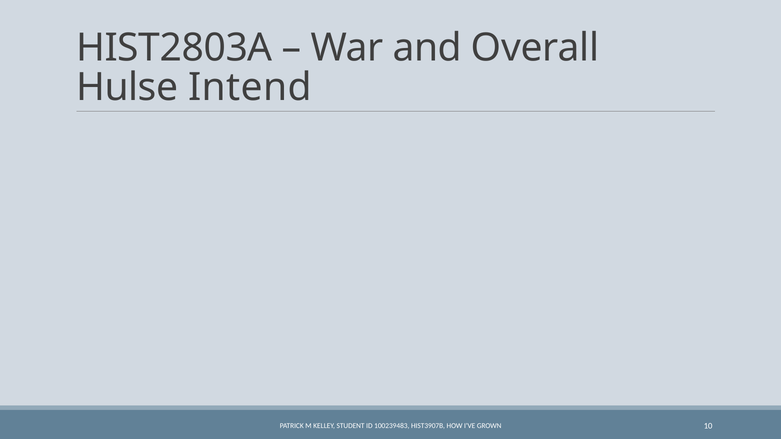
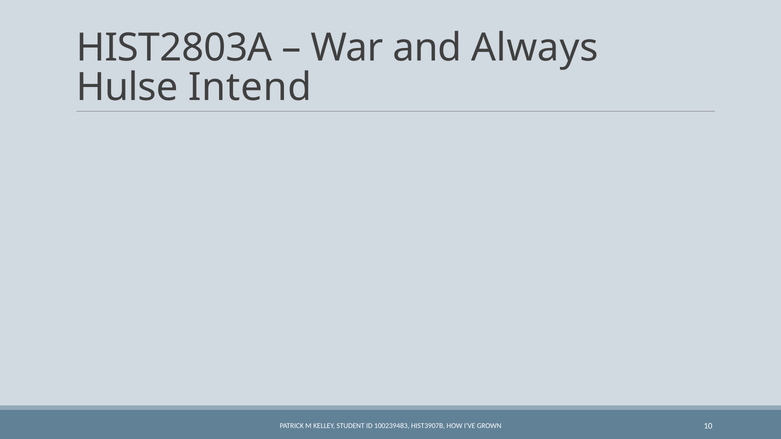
Overall: Overall -> Always (535, 48)
